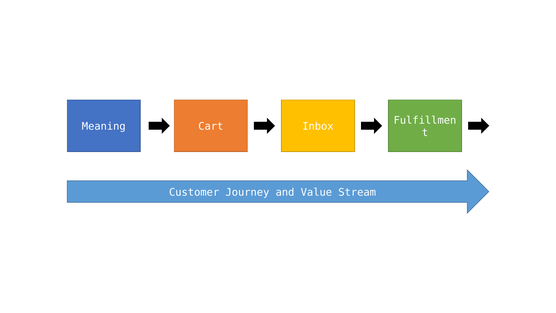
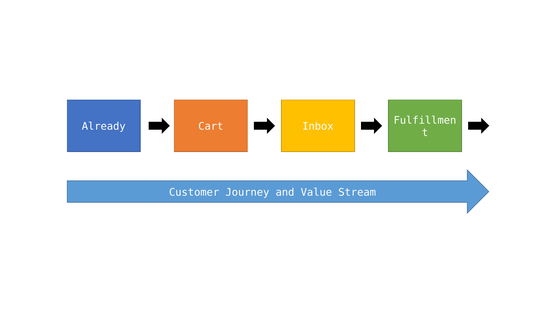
Meaning: Meaning -> Already (104, 126)
